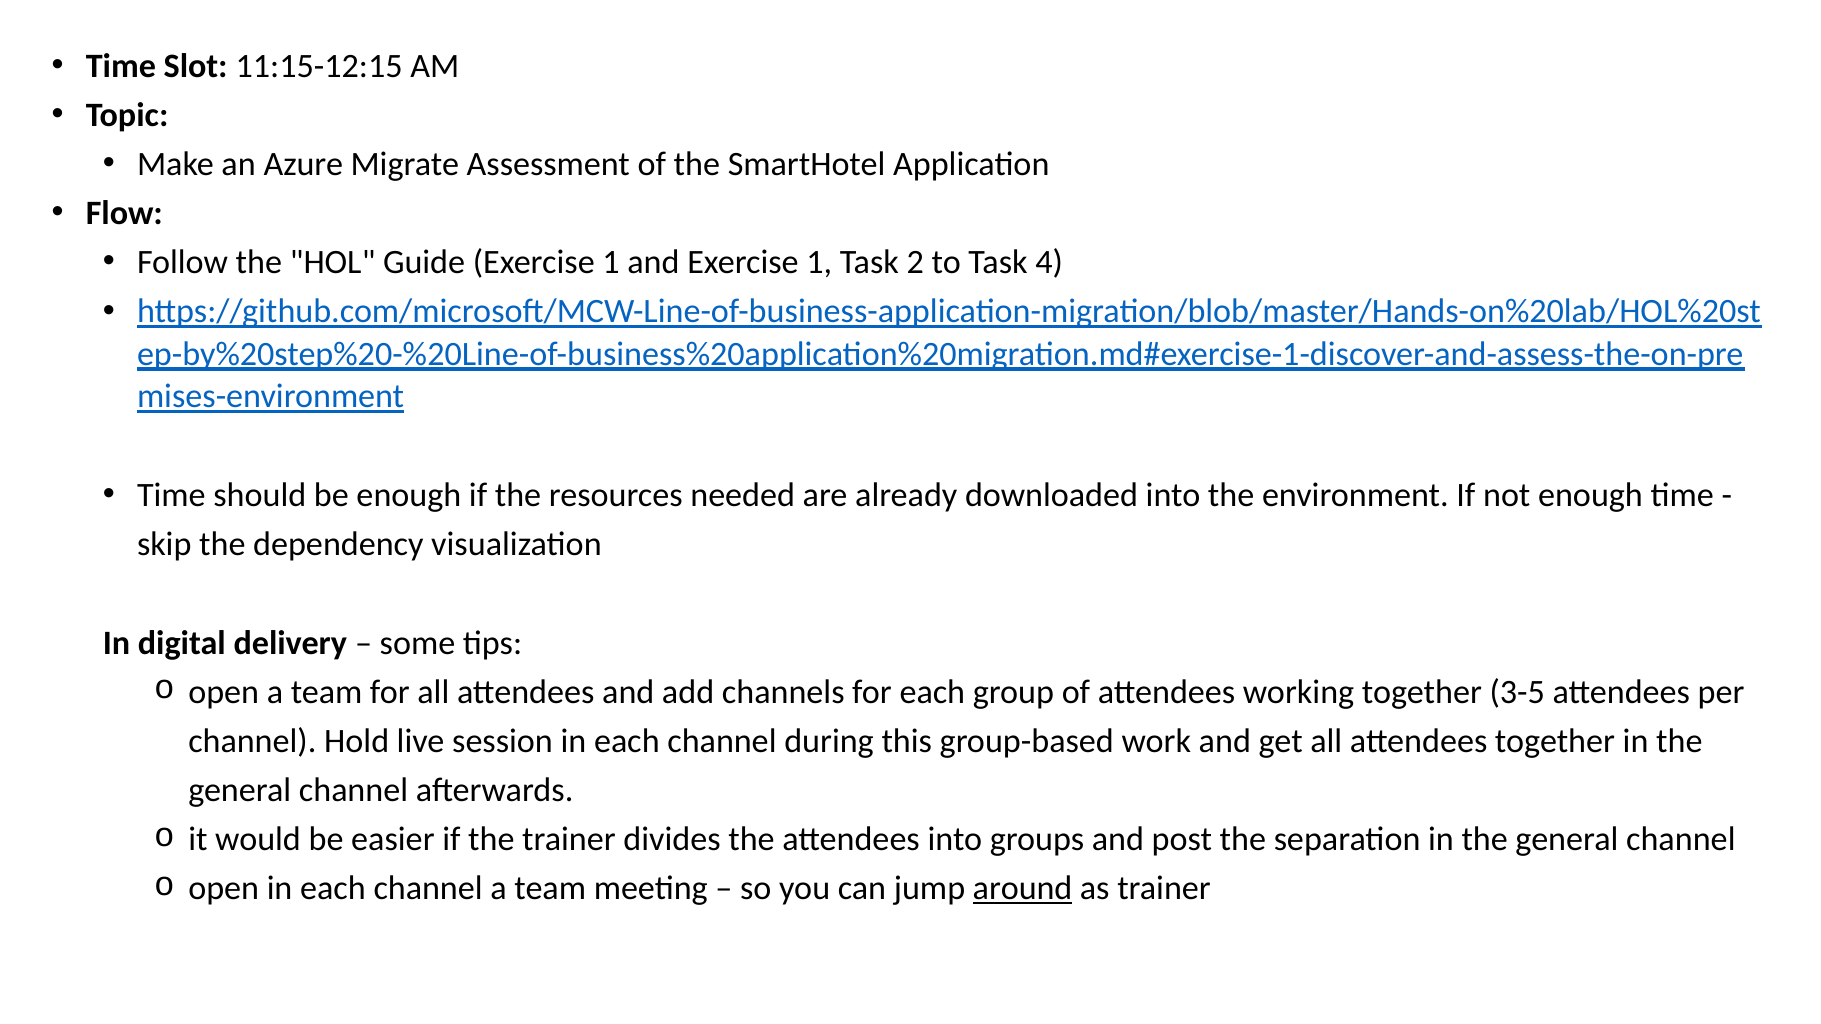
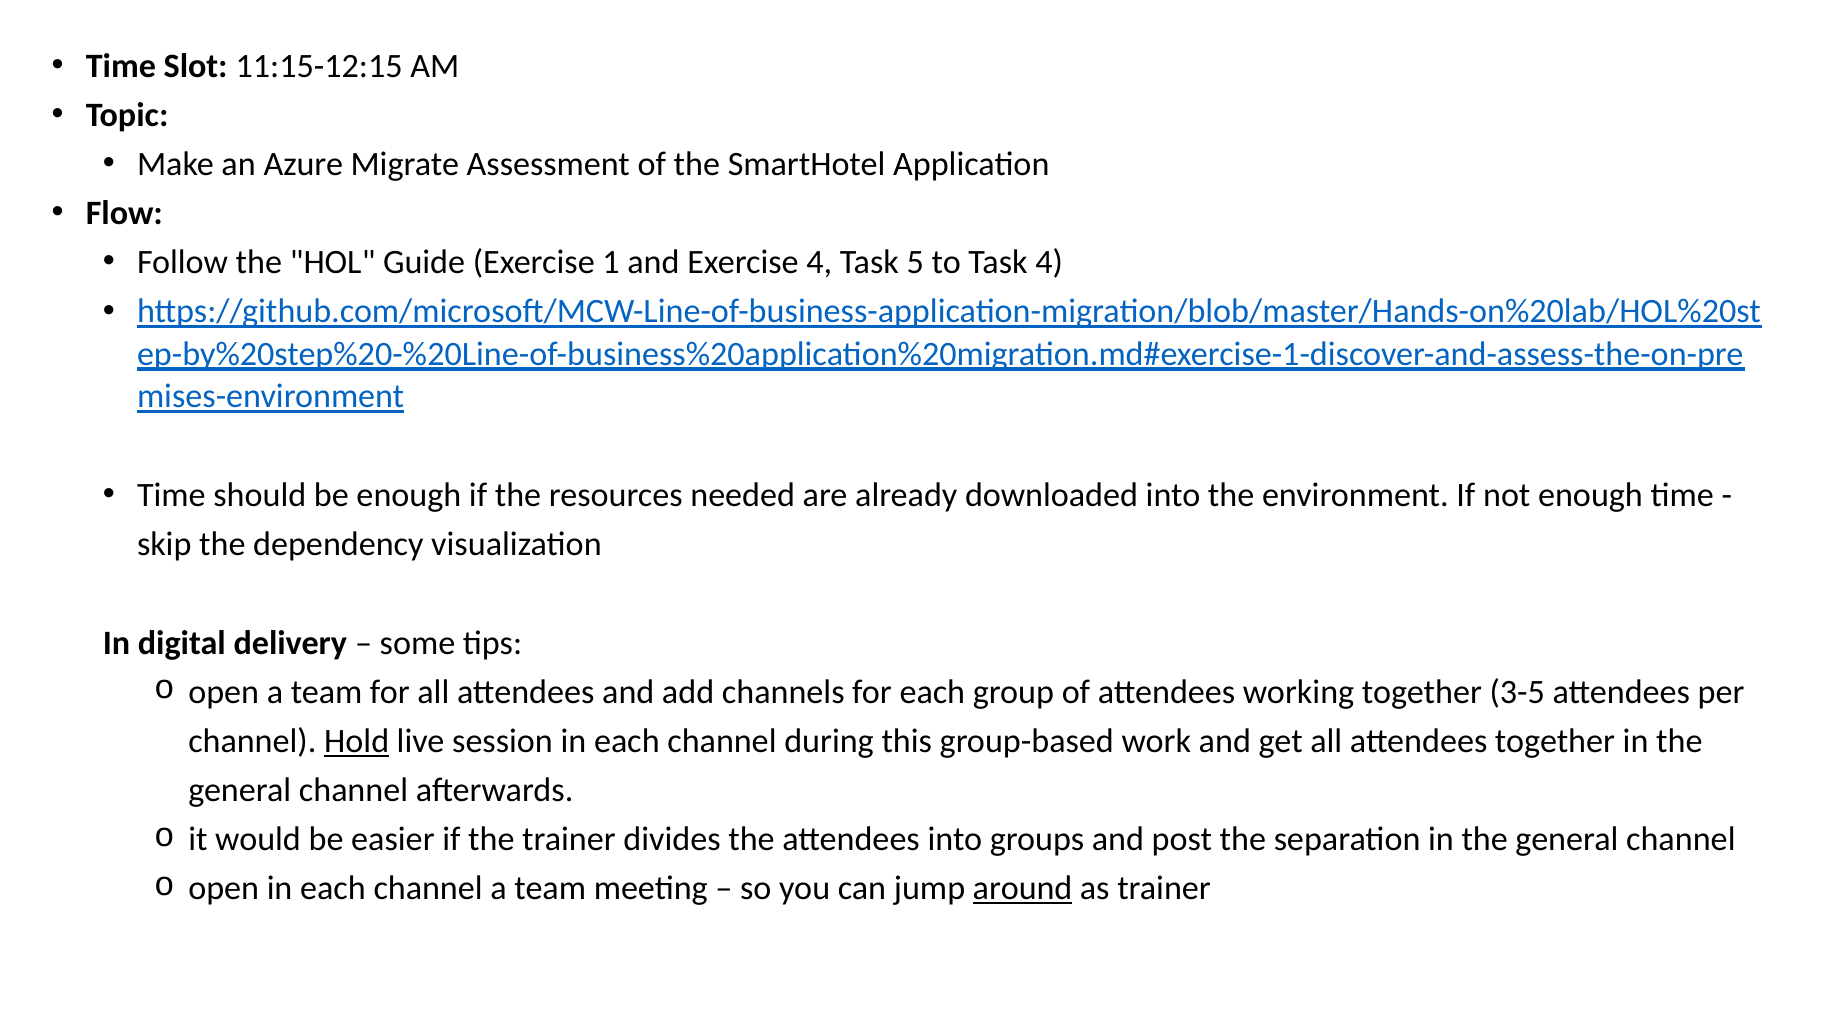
and Exercise 1: 1 -> 4 (819, 262)
2: 2 -> 5 (915, 262)
Hold underline: none -> present (357, 741)
